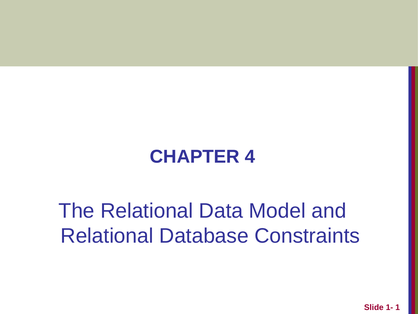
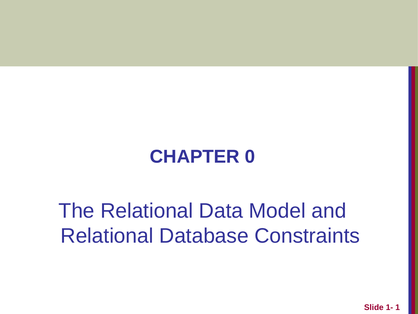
4: 4 -> 0 (250, 156)
